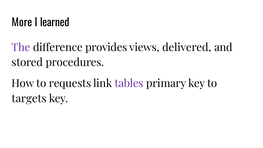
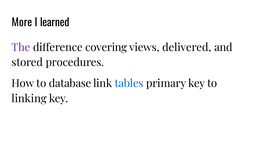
provides: provides -> covering (106, 47)
requests: requests -> database (70, 84)
tables colour: purple -> blue (129, 84)
targets: targets -> linking (29, 99)
